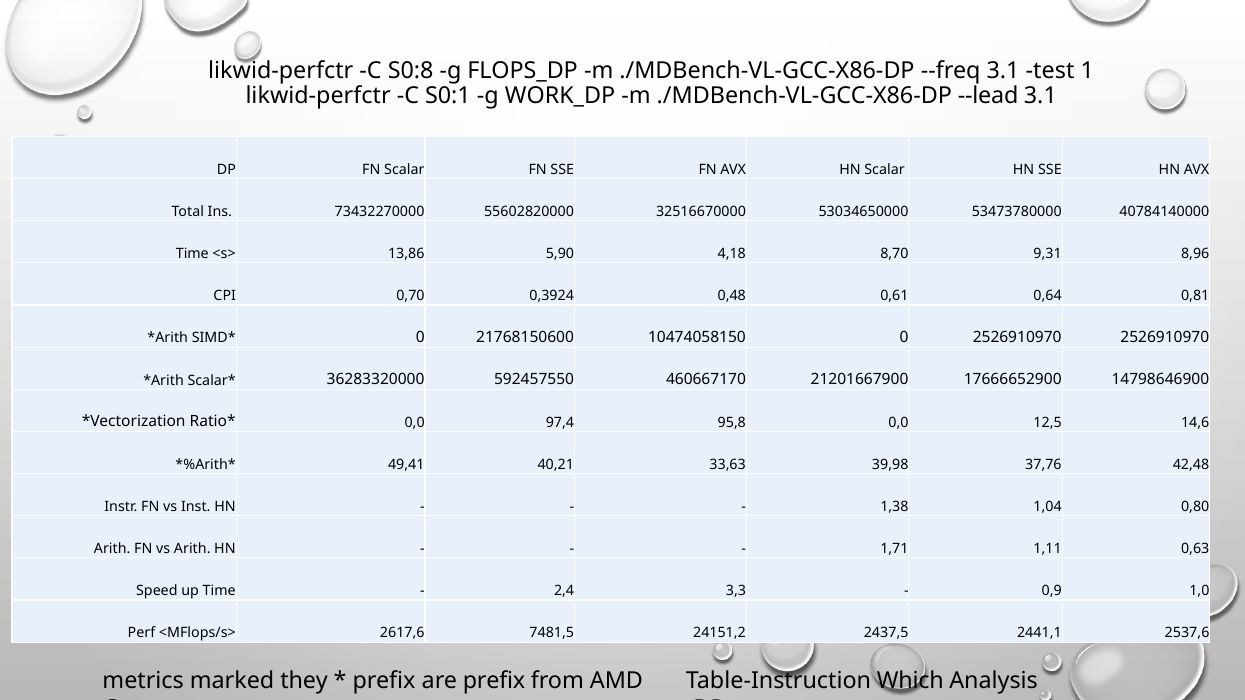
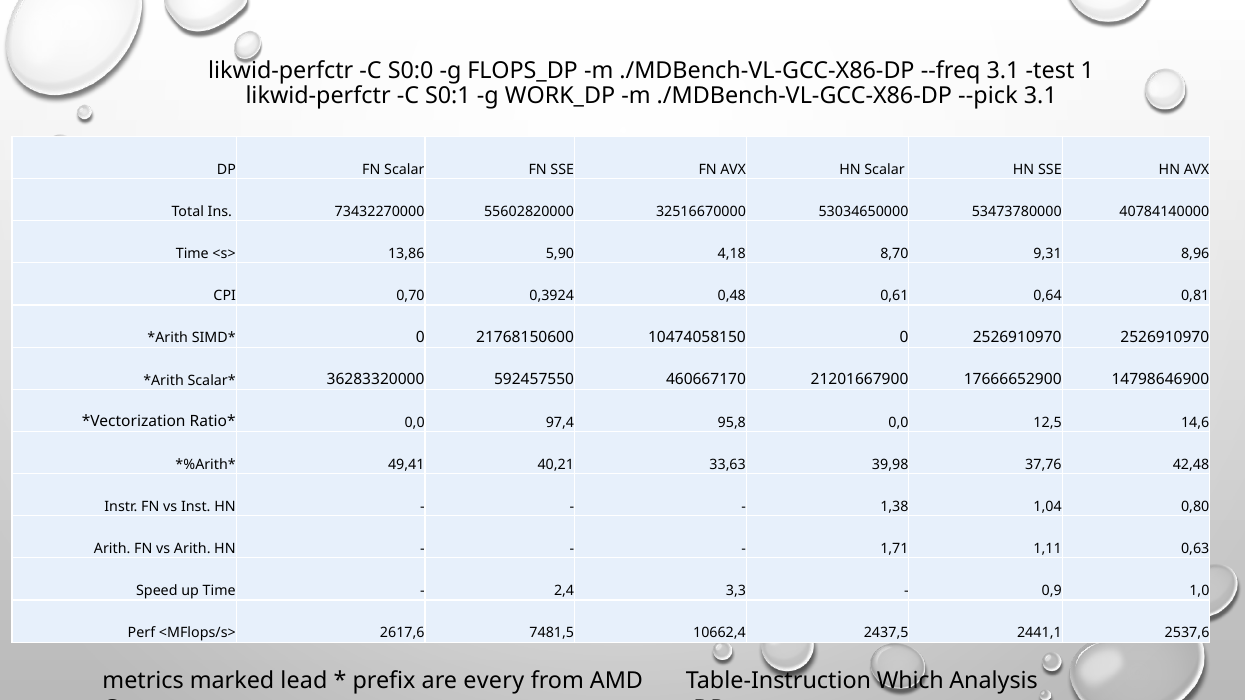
S0:8: S0:8 -> S0:0 (411, 71)
--lead: --lead -> --pick (988, 96)
24151,2: 24151,2 -> 10662,4 (719, 634)
they: they -> lead (304, 681)
are prefix: prefix -> every (494, 681)
